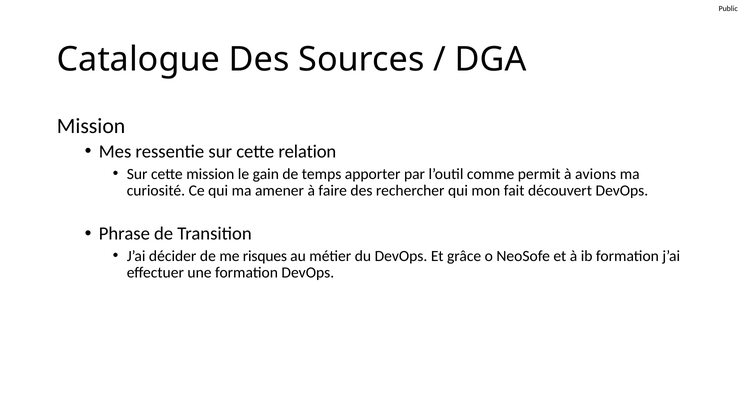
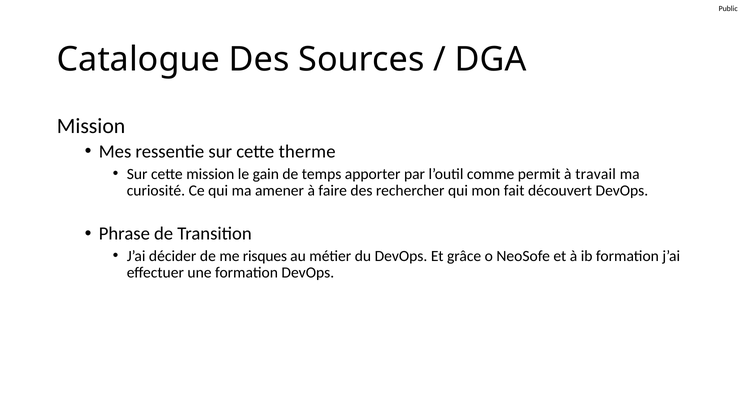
relation: relation -> therme (307, 152)
avions: avions -> travail (596, 174)
